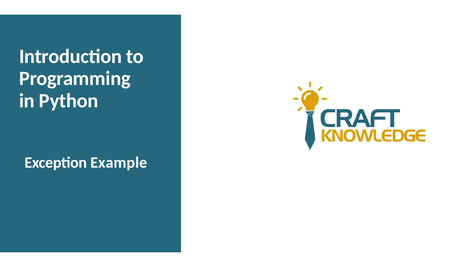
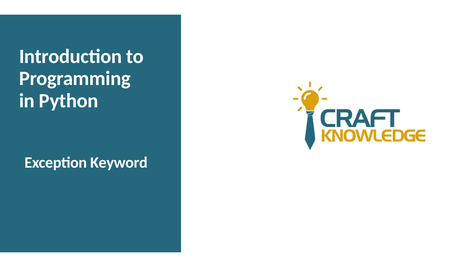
Example: Example -> Keyword (119, 162)
